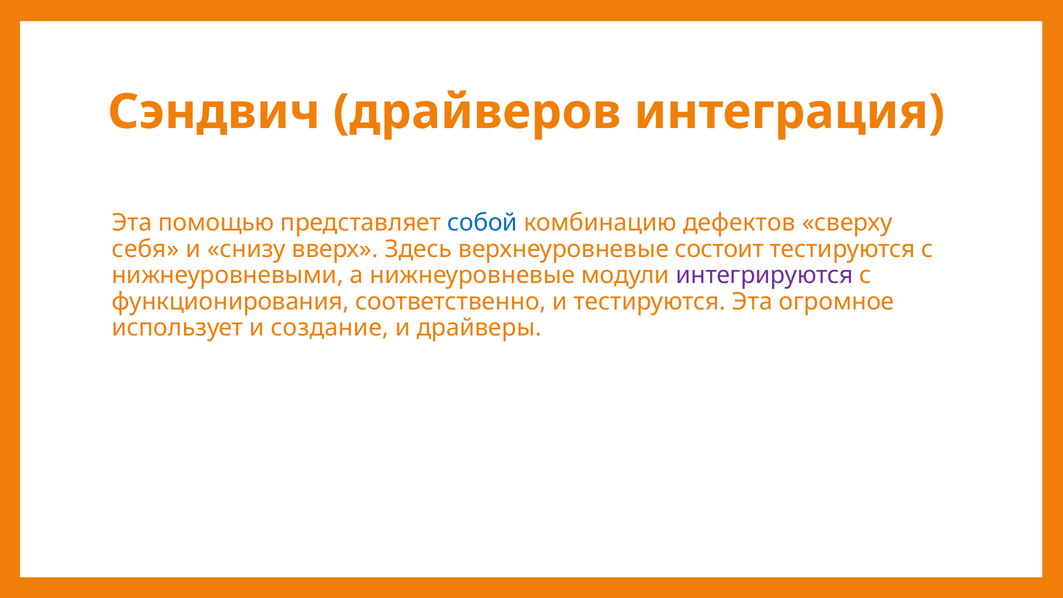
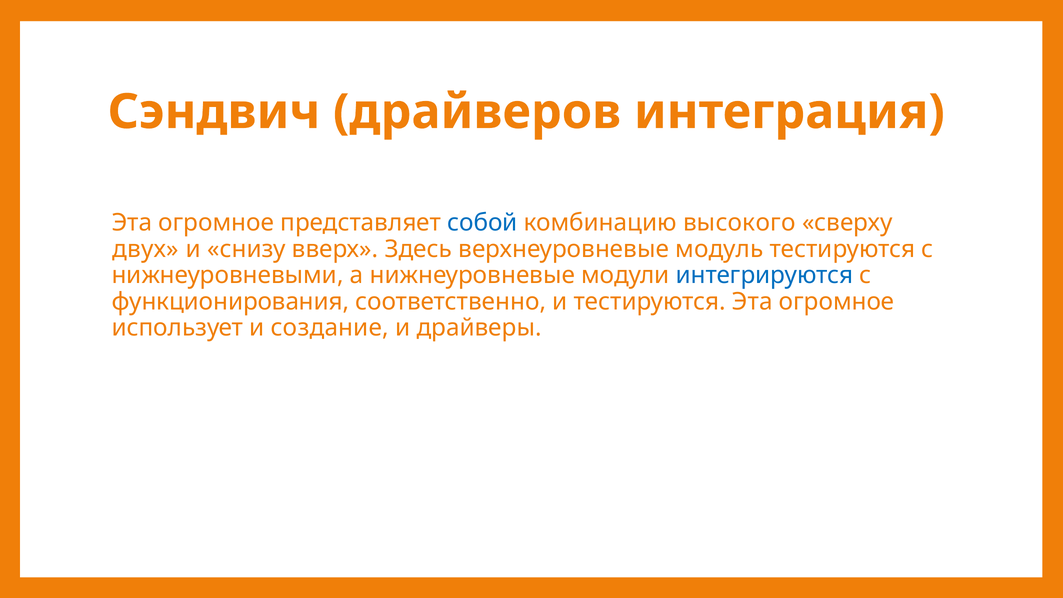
помощью: помощью -> огромное (216, 223)
дефектов: дефектов -> высокого (739, 223)
себя: себя -> двух (145, 249)
состоит: состоит -> модуль (719, 249)
интегрируются colour: purple -> blue (765, 275)
